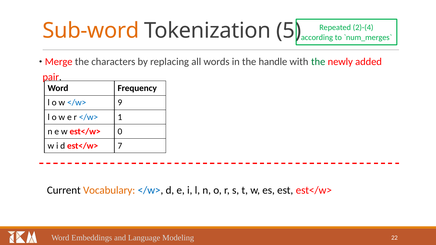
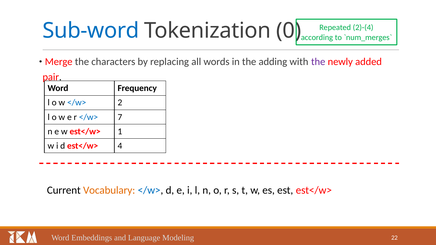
Sub-word colour: orange -> blue (91, 31)
5: 5 -> 0 (289, 31)
handle: handle -> adding (273, 62)
the colour: green -> purple (318, 62)
9: 9 -> 2 (120, 103)
1: 1 -> 7 (120, 117)
0: 0 -> 1 (120, 132)
7: 7 -> 4 (120, 146)
